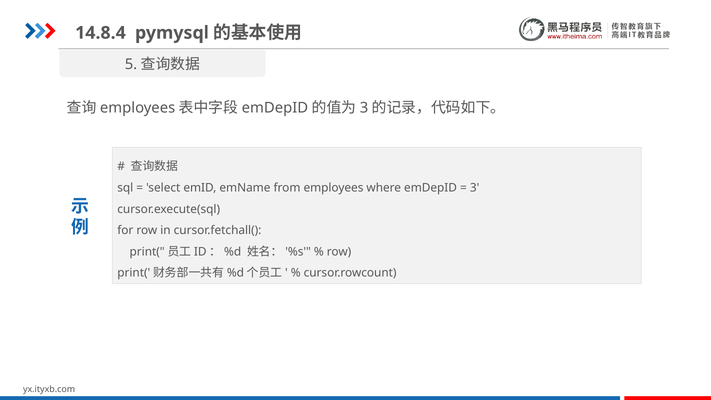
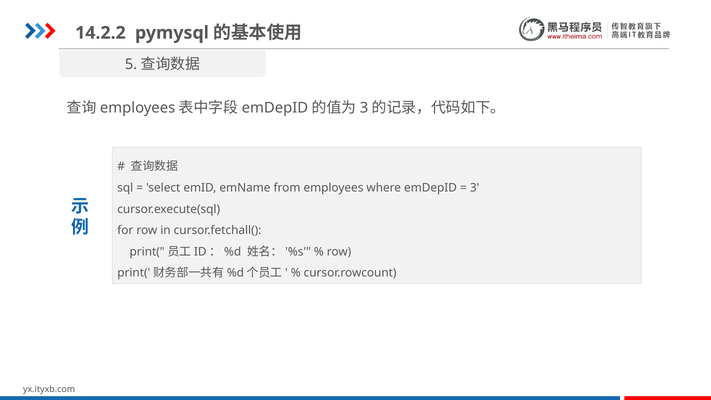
14.8.4: 14.8.4 -> 14.2.2 (100, 33)
